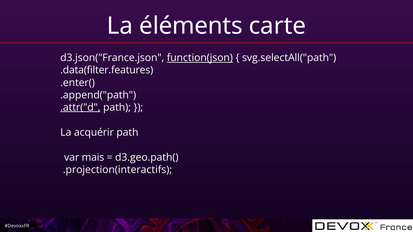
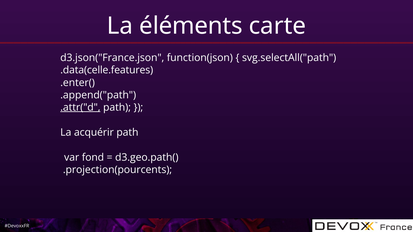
function(json underline: present -> none (200, 58)
.data(filter.features: .data(filter.features -> .data(celle.features (107, 70)
mais: mais -> fond (93, 158)
.projection(interactifs: .projection(interactifs -> .projection(pourcents (118, 170)
